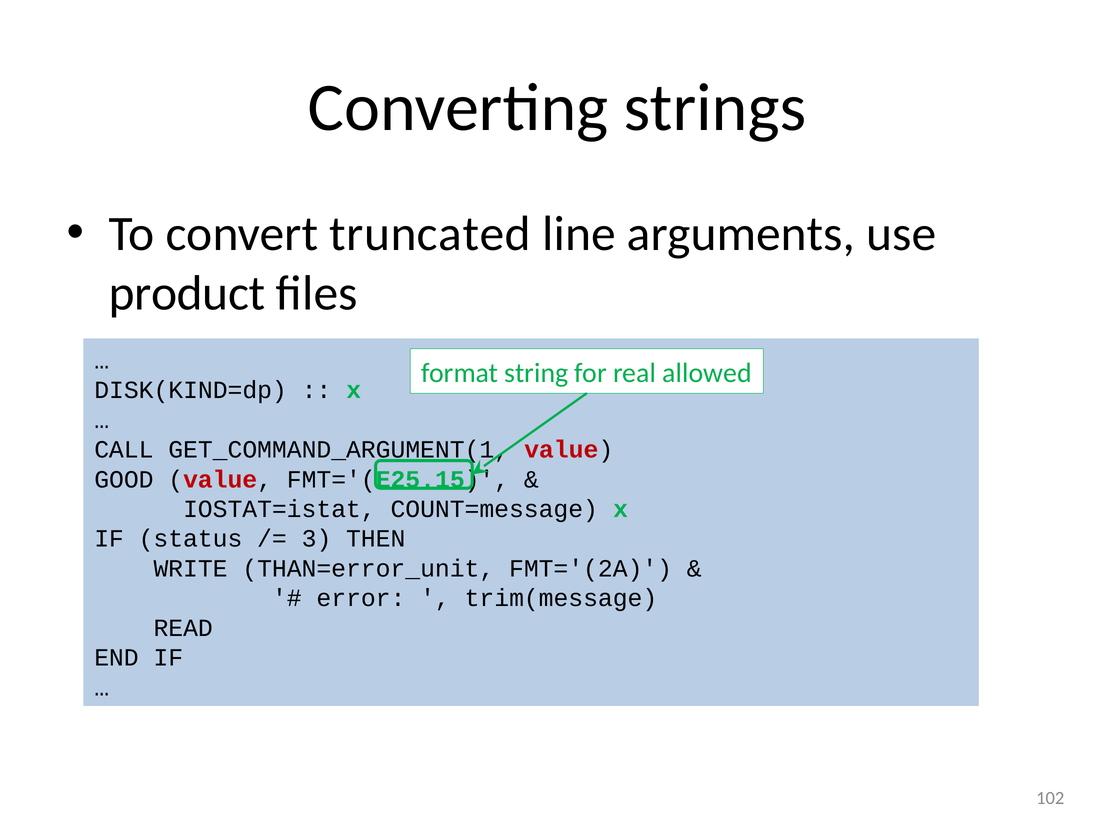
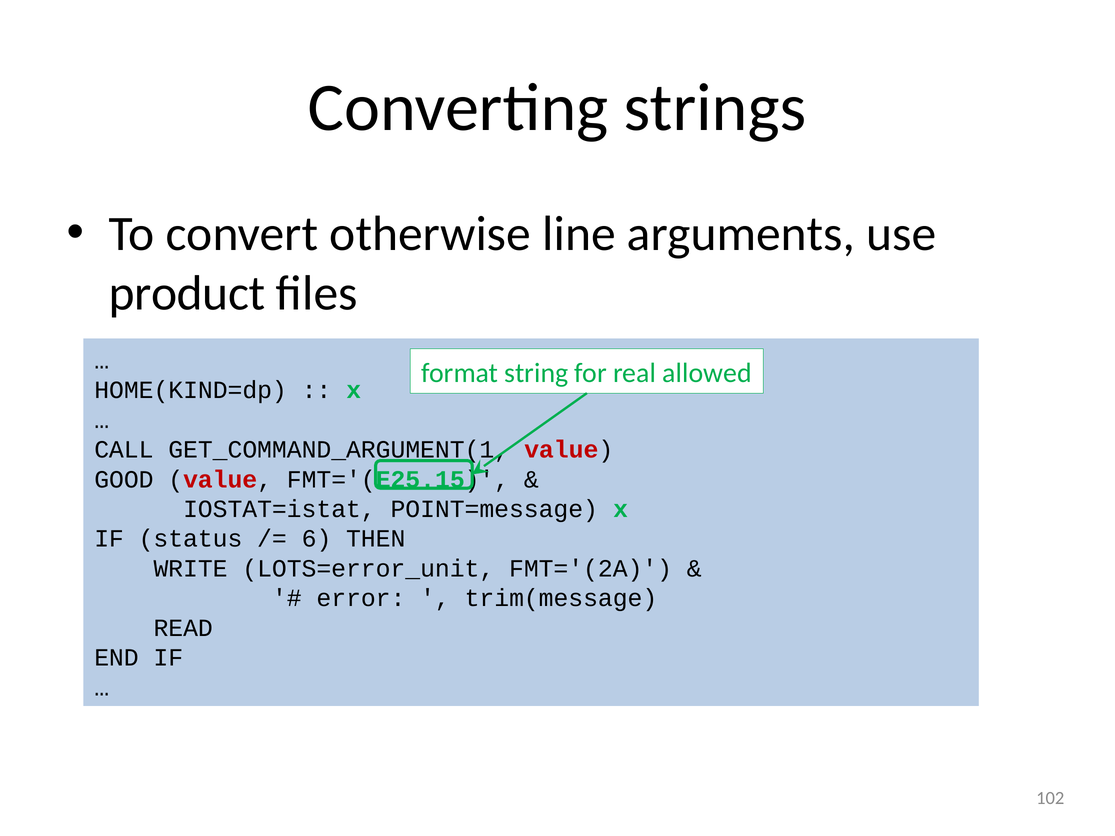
truncated: truncated -> otherwise (430, 234)
DISK(KIND=dp: DISK(KIND=dp -> HOME(KIND=dp (191, 390)
COUNT=message: COUNT=message -> POINT=message (494, 509)
3: 3 -> 6 (317, 539)
THAN=error_unit: THAN=error_unit -> LOTS=error_unit (368, 569)
